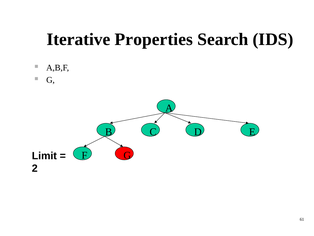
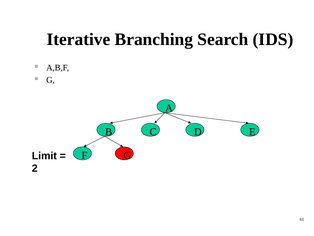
Properties: Properties -> Branching (154, 39)
